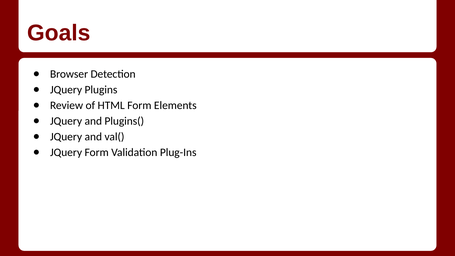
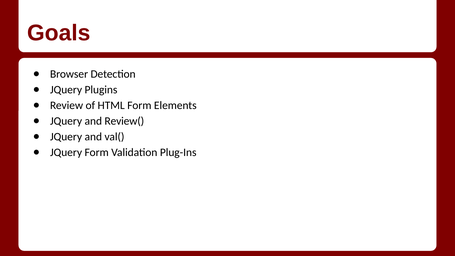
Plugins(: Plugins( -> Review( (124, 121)
